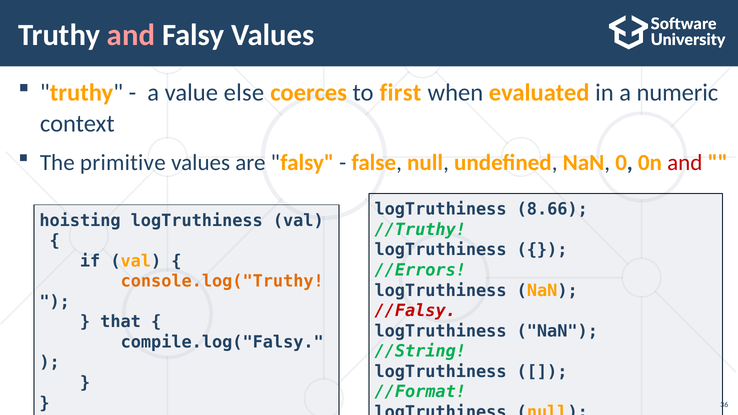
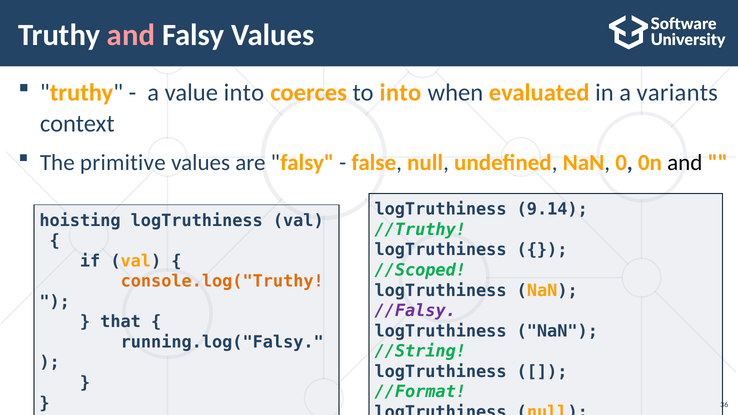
value else: else -> into (244, 93)
to first: first -> into (400, 93)
numeric: numeric -> variants (677, 93)
and colour: red -> black (685, 163)
8.66: 8.66 -> 9.14 (552, 209)
//Errors: //Errors -> //Scoped (420, 270)
//Falsy colour: red -> purple (415, 311)
compile.log("Falsy: compile.log("Falsy -> running.log("Falsy (222, 342)
